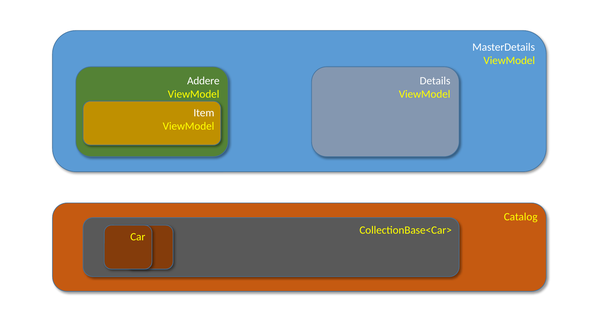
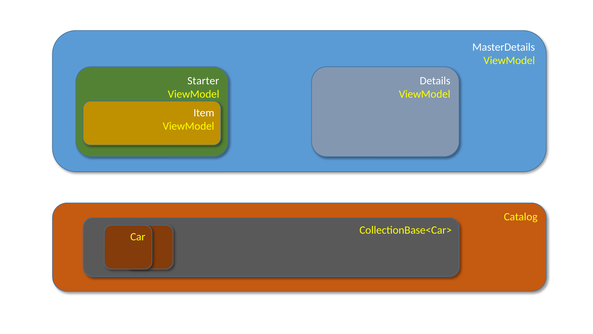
Addere: Addere -> Starter (203, 81)
